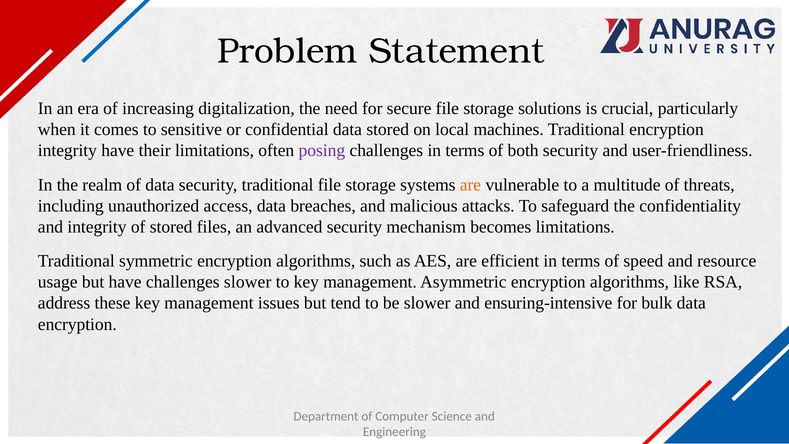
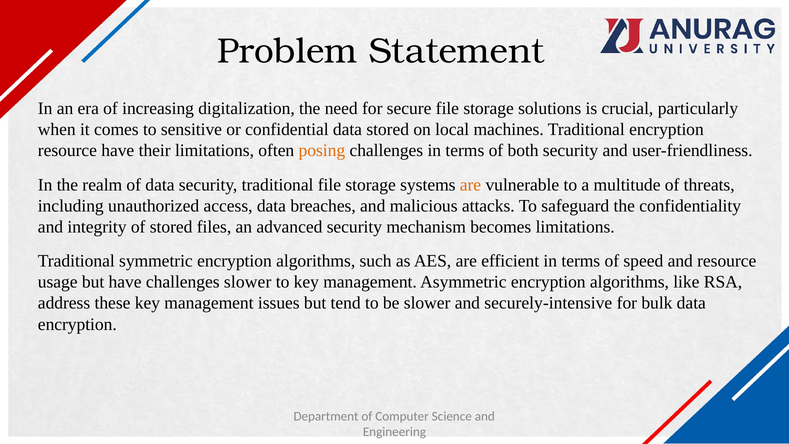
integrity: integrity -> resource (67, 151)
posing colour: purple -> orange (322, 151)
ensuring-intensive: ensuring-intensive -> securely-intensive (548, 303)
